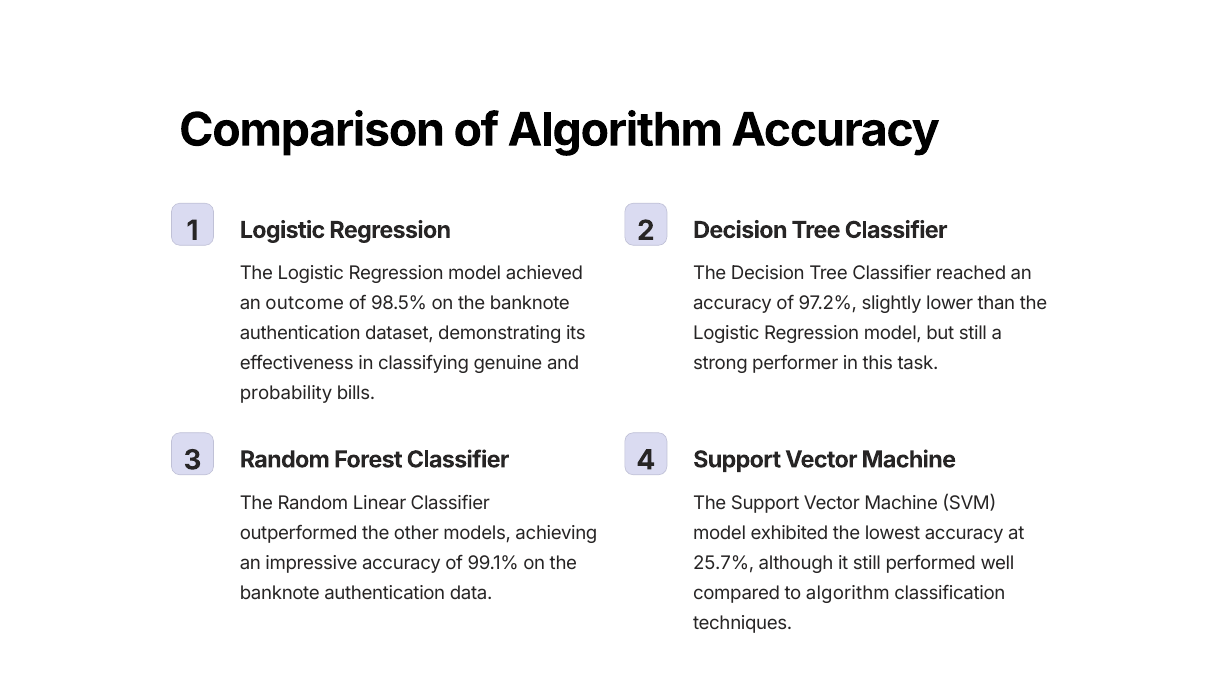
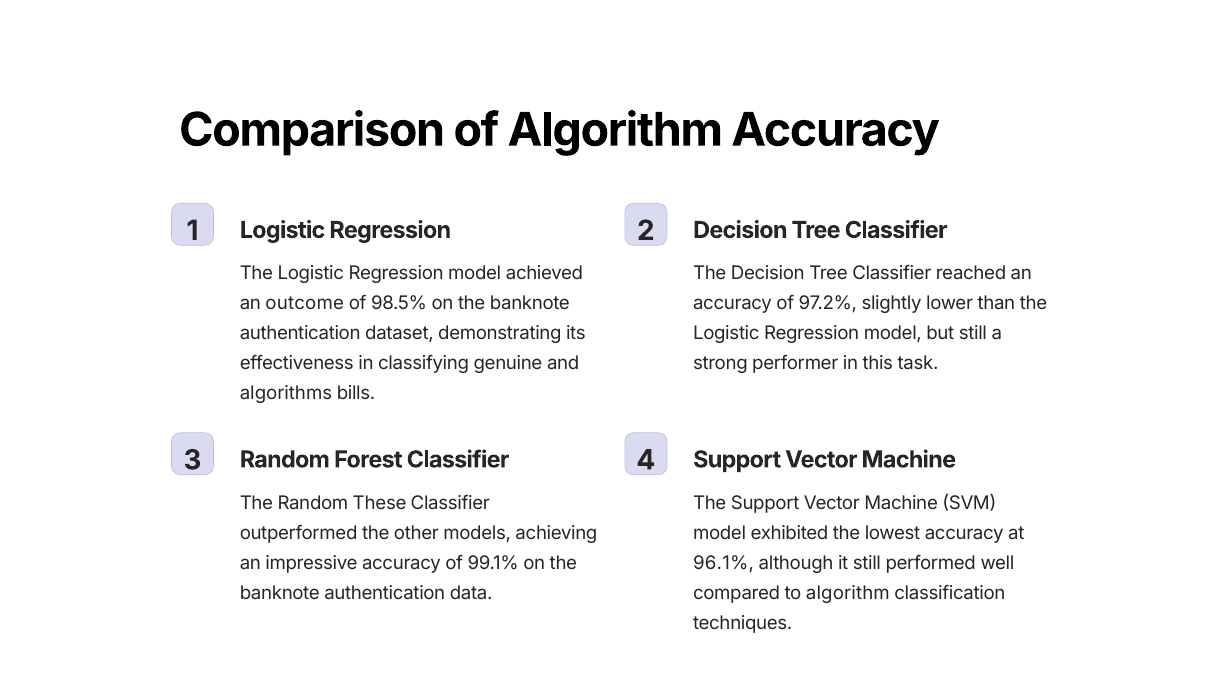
probability: probability -> algorithms (286, 394)
Linear: Linear -> These (380, 504)
25.7%: 25.7% -> 96.1% (724, 563)
